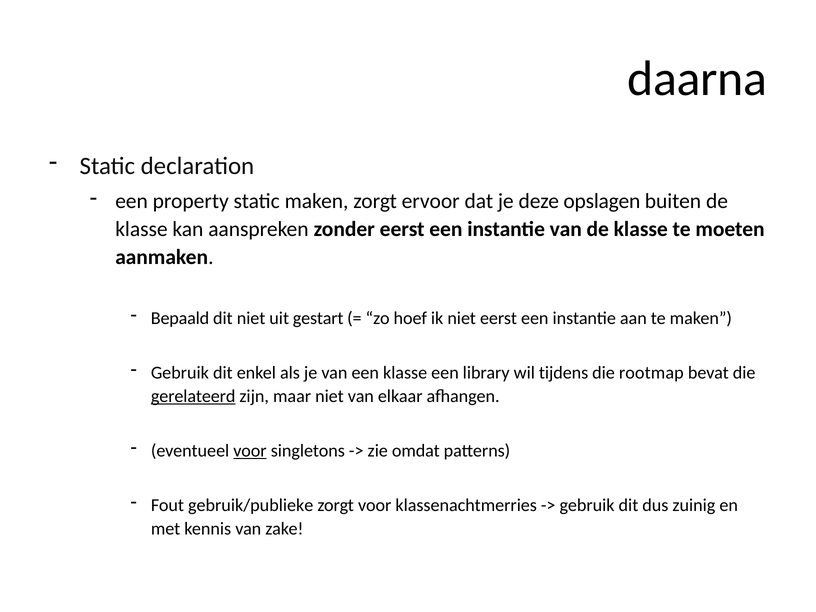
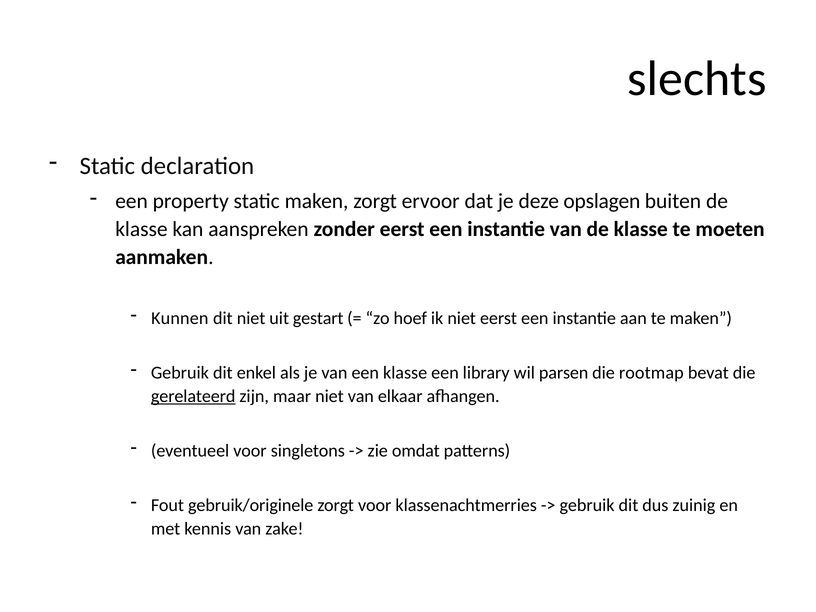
daarna: daarna -> slechts (697, 79)
Bepaald: Bepaald -> Kunnen (180, 318)
tijdens: tijdens -> parsen (564, 373)
voor underline: present -> none (250, 451)
gebruik/publieke: gebruik/publieke -> gebruik/originele (251, 505)
